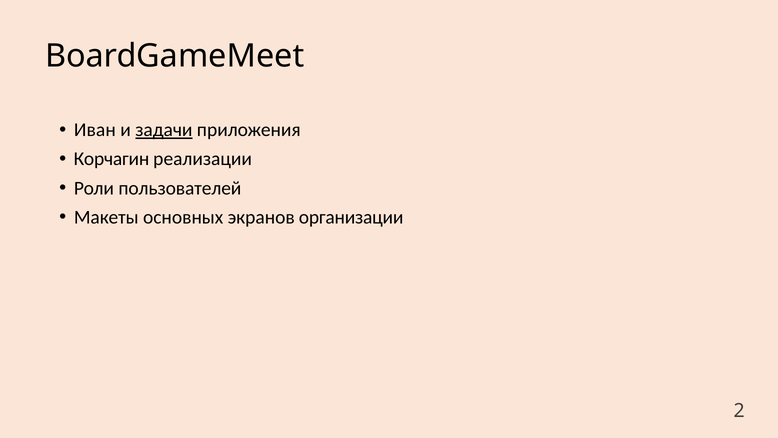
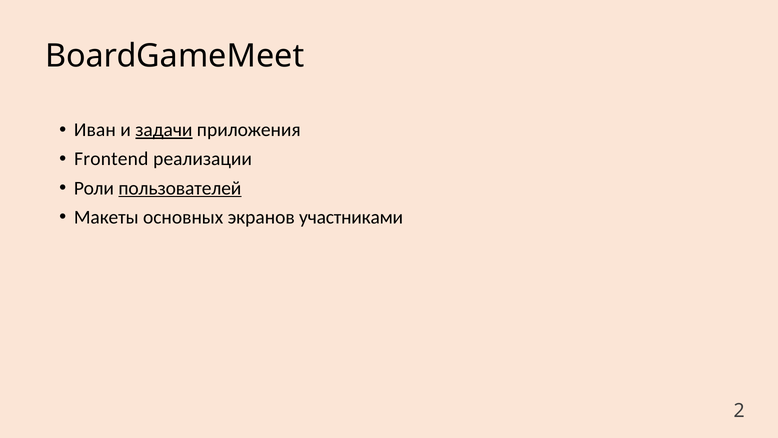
Корчагин: Корчагин -> Frontend (111, 159)
пользователей underline: none -> present (180, 188)
организации: организации -> участниками (351, 217)
